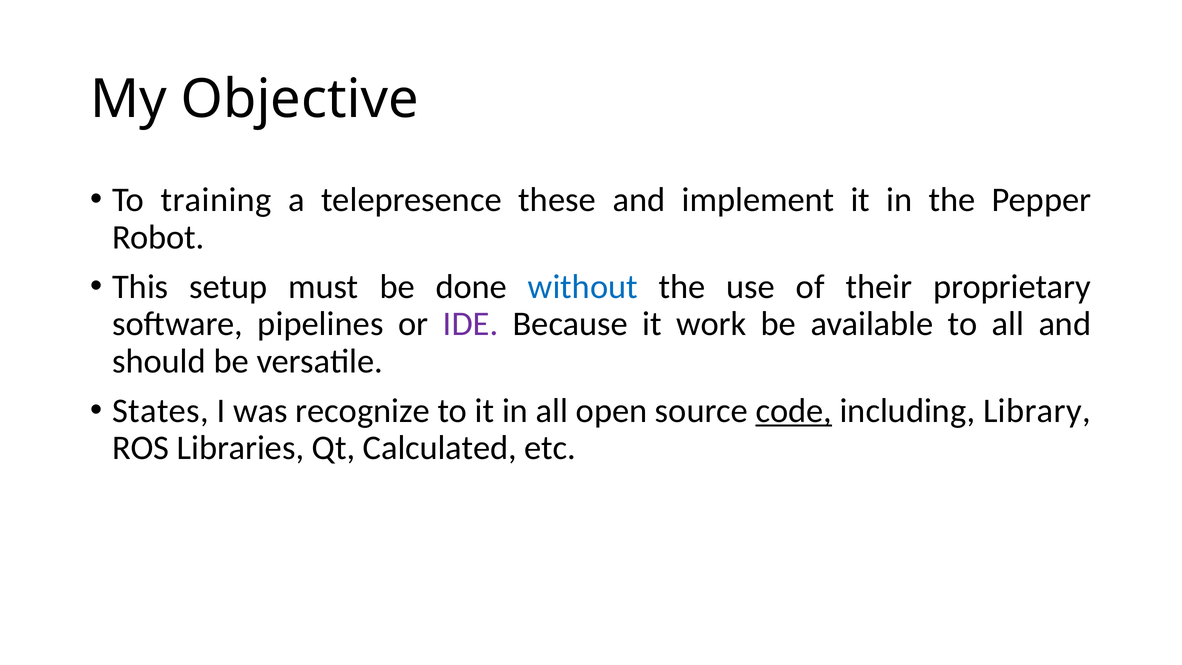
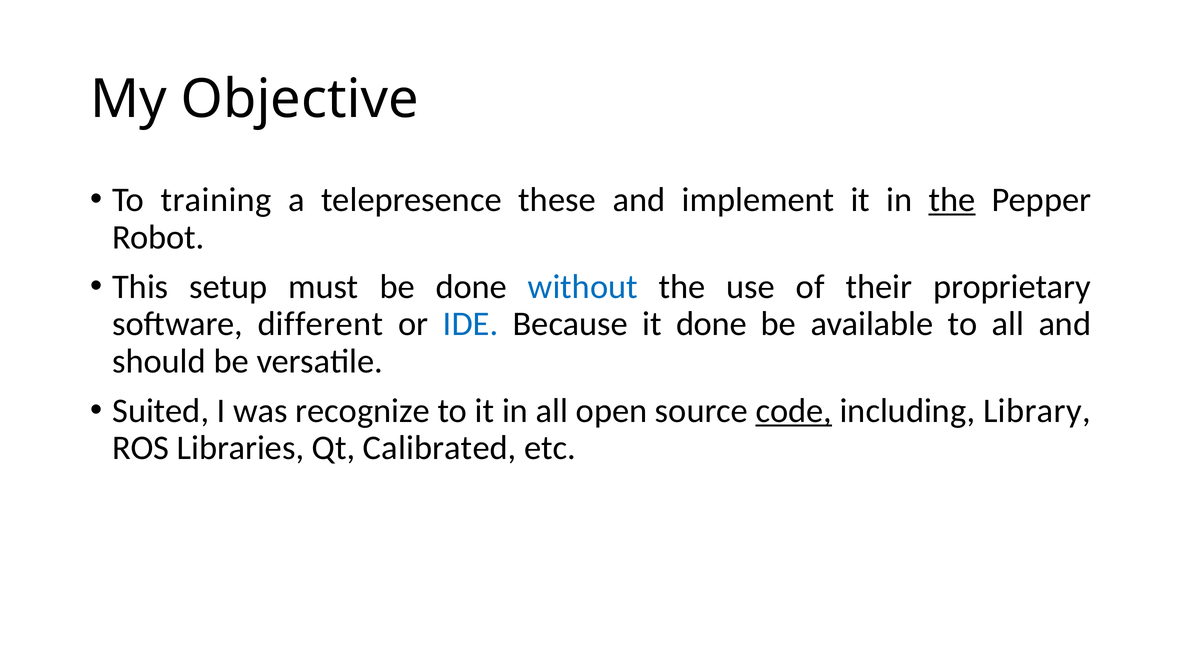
the underline: none -> present (952, 200)
pipelines: pipelines -> different (320, 324)
IDE colour: purple -> blue (471, 324)
it work: work -> done (711, 324)
States: States -> Suited (161, 411)
Calculated: Calculated -> Calibrated (440, 448)
